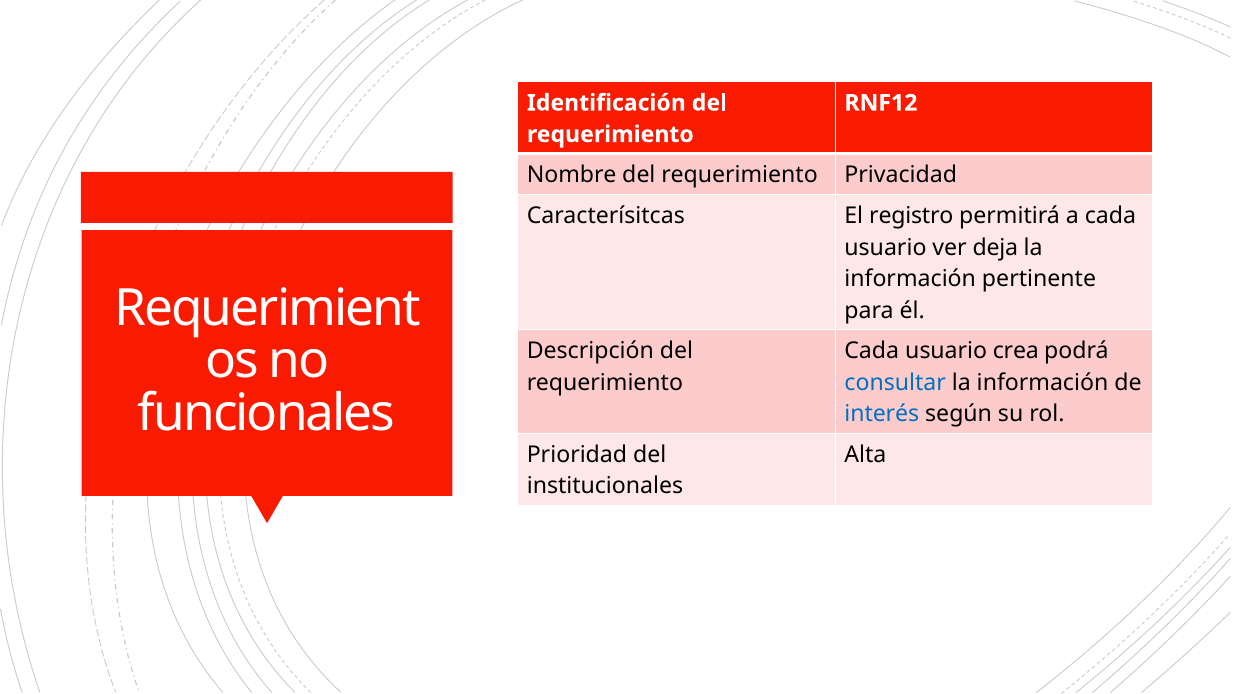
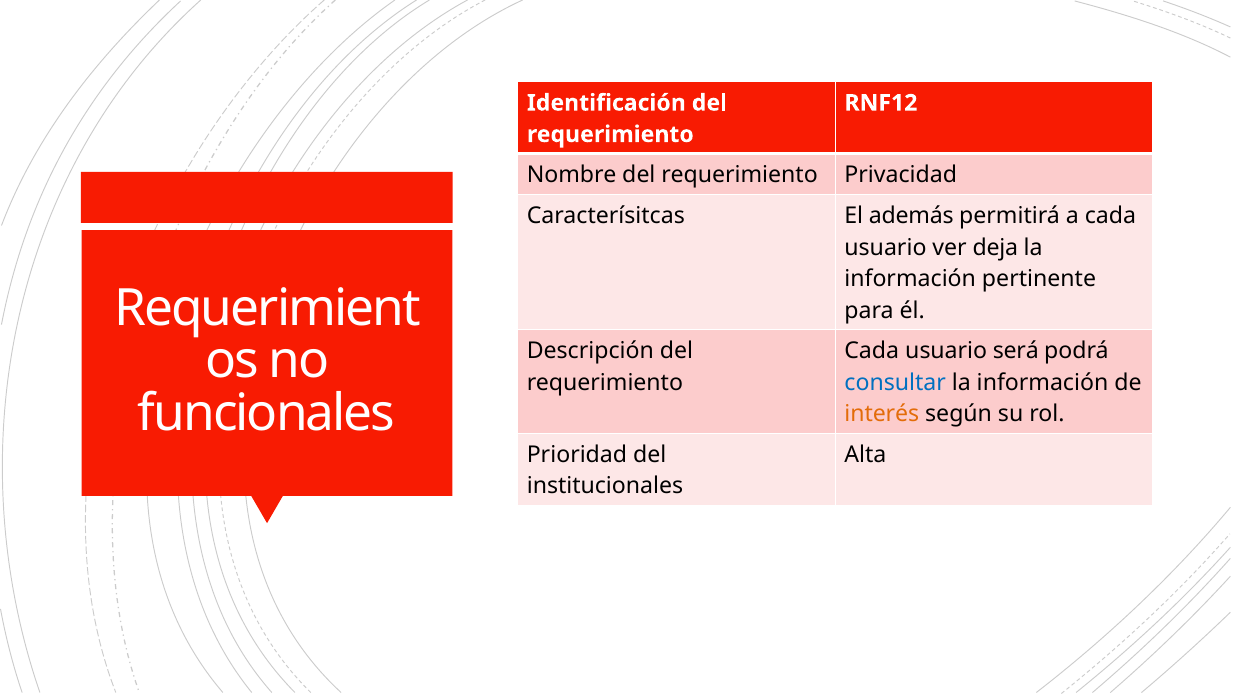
registro: registro -> además (911, 216)
crea: crea -> será (1016, 351)
interés colour: blue -> orange (882, 414)
